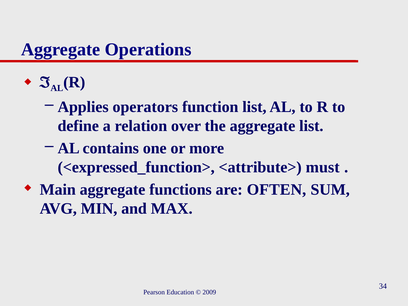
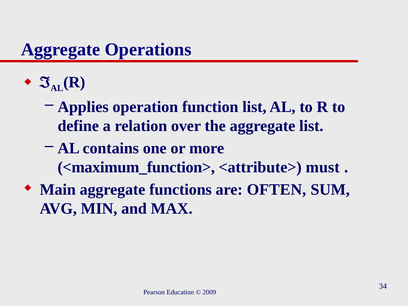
operators: operators -> operation (145, 107)
<expressed_function>: <expressed_function> -> <maximum_function> (136, 167)
